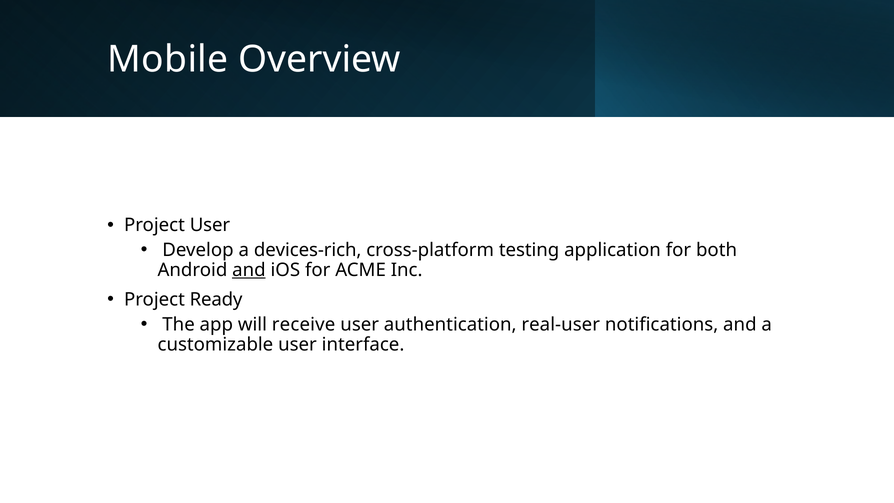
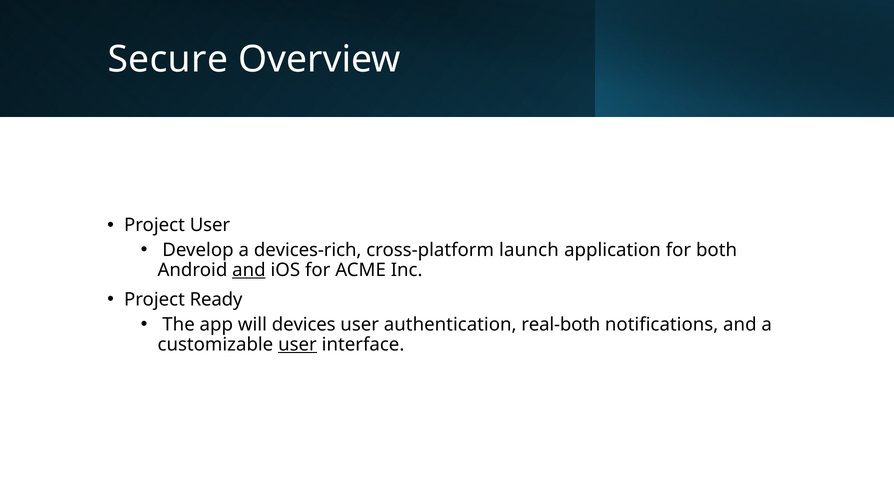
Mobile: Mobile -> Secure (168, 59)
testing: testing -> launch (529, 250)
receive: receive -> devices (304, 324)
real-user: real-user -> real-both (561, 324)
user underline: none -> present (297, 344)
